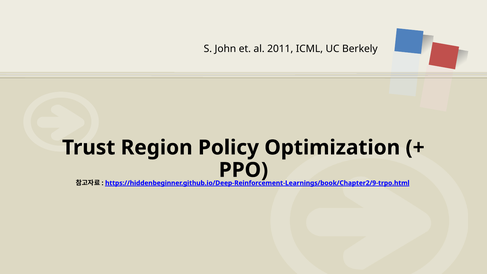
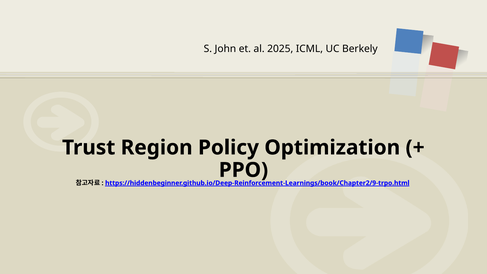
2011: 2011 -> 2025 (280, 49)
